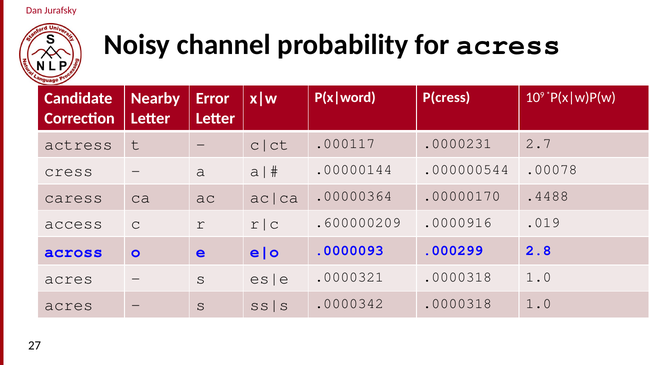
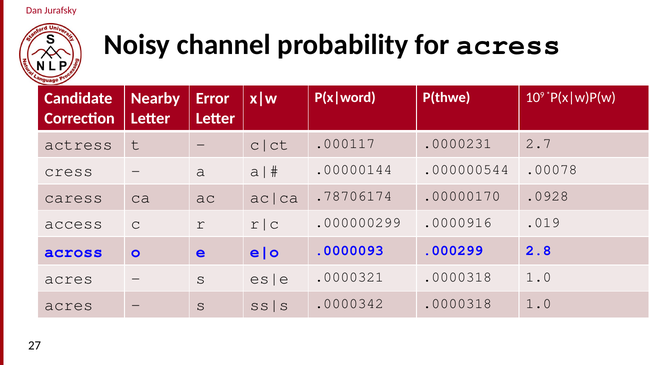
P(cress: P(cress -> P(thwe (447, 97)
.00000364: .00000364 -> .78706174 (354, 196)
.4488: .4488 -> .0928 (547, 196)
.600000209: .600000209 -> .000000299 (358, 222)
